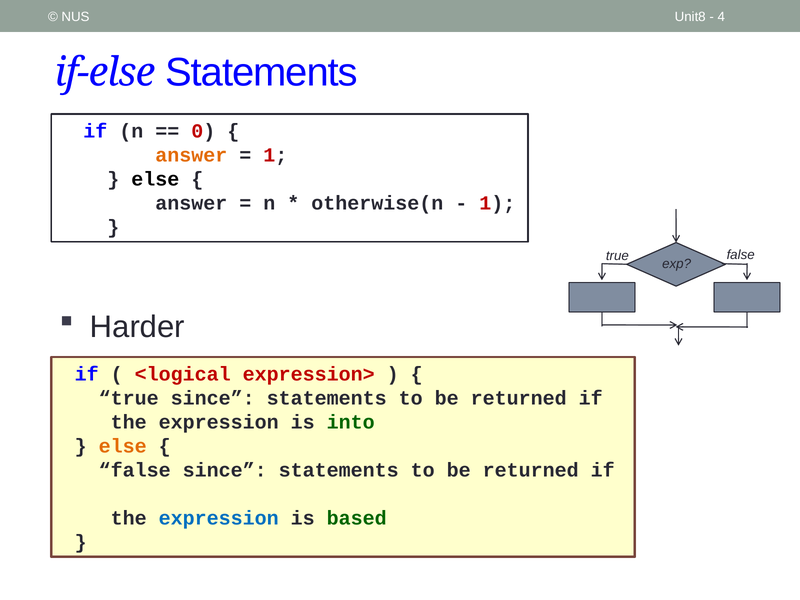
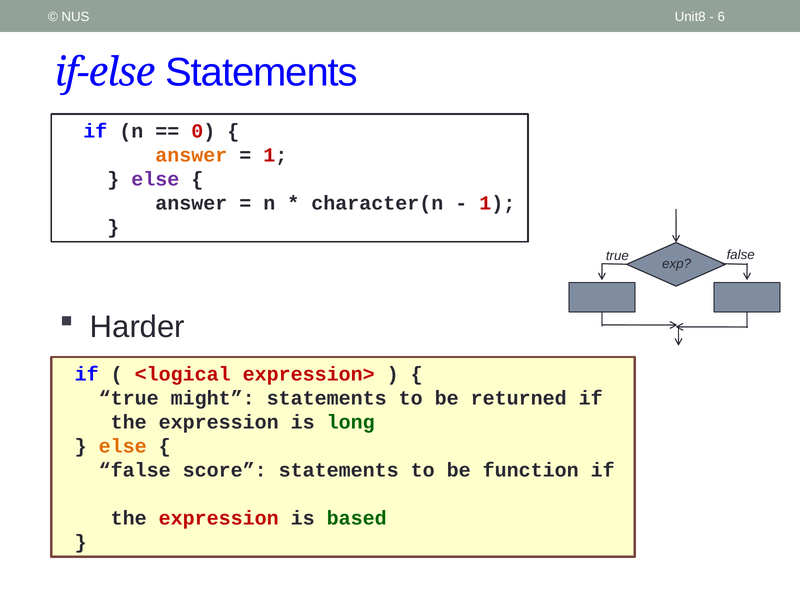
4: 4 -> 6 (721, 17)
else colour: black -> purple (155, 179)
otherwise(n: otherwise(n -> character(n (377, 203)
true since: since -> might (213, 398)
into: into -> long (351, 422)
false since: since -> score (225, 470)
returned: returned -> function (531, 470)
expression colour: blue -> red (219, 518)
